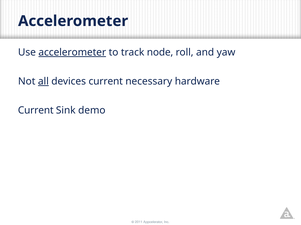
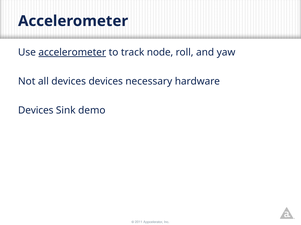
all underline: present -> none (43, 82)
devices current: current -> devices (106, 82)
Current: Current -> Devices (36, 111)
